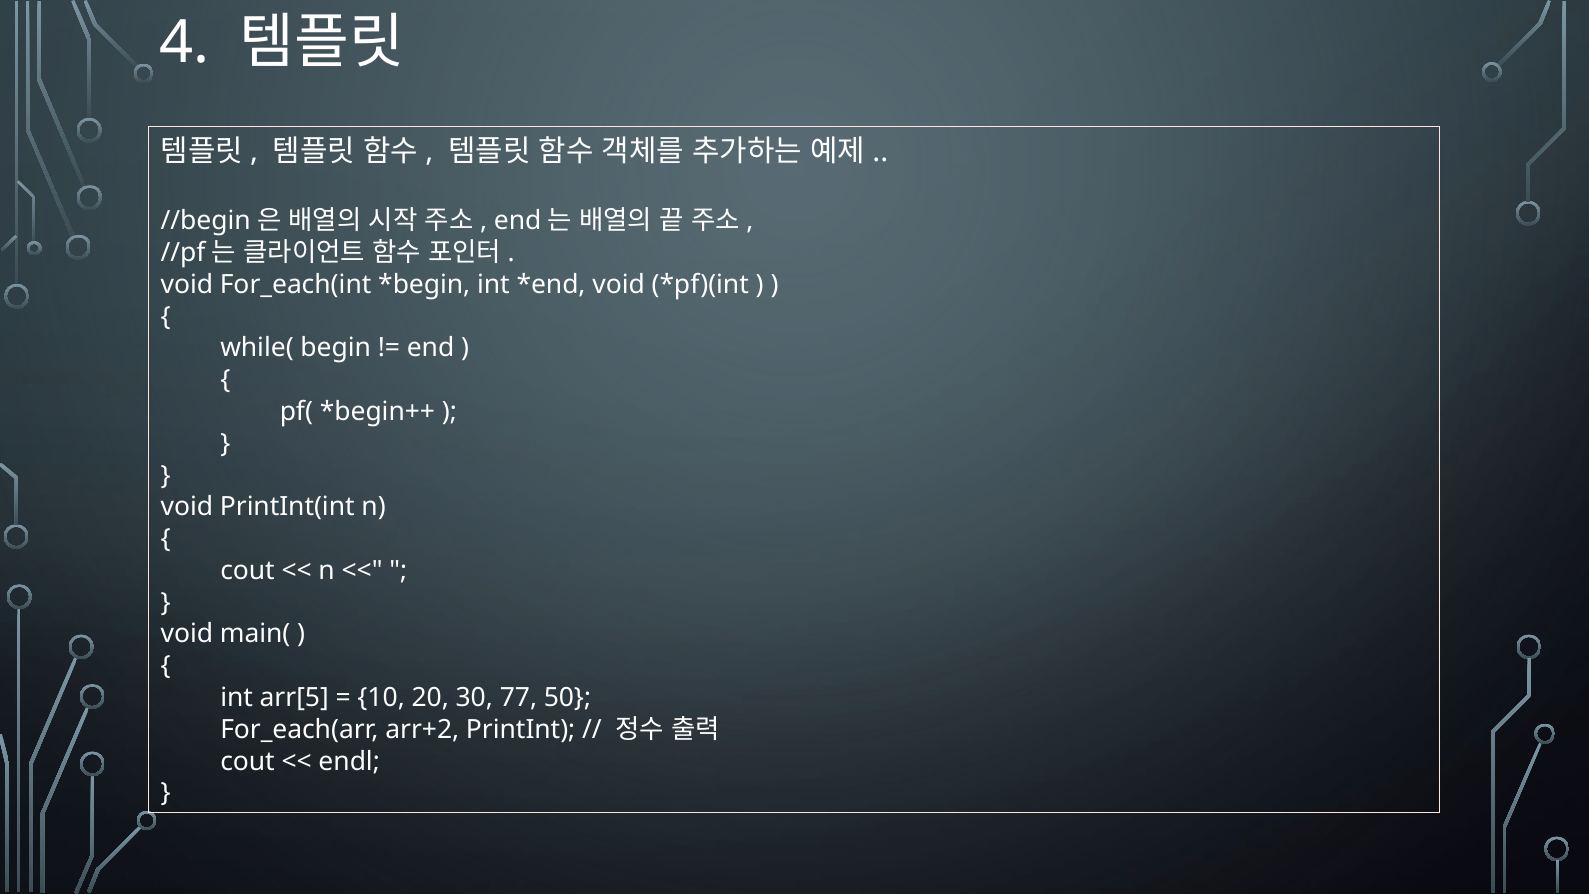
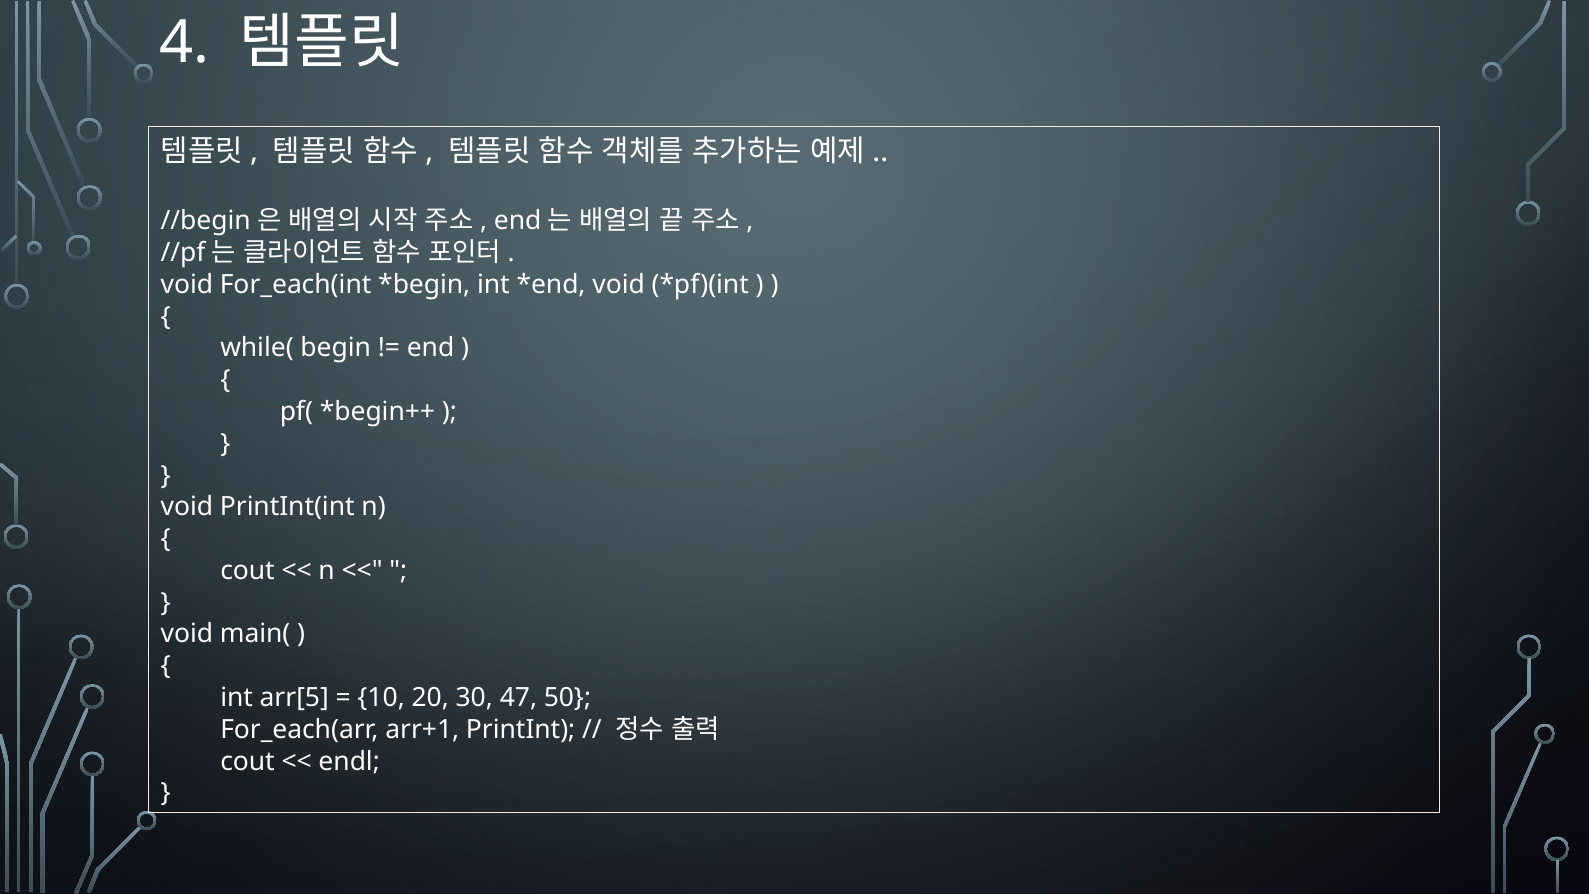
77: 77 -> 47 (518, 698)
arr+2: arr+2 -> arr+1 (422, 729)
